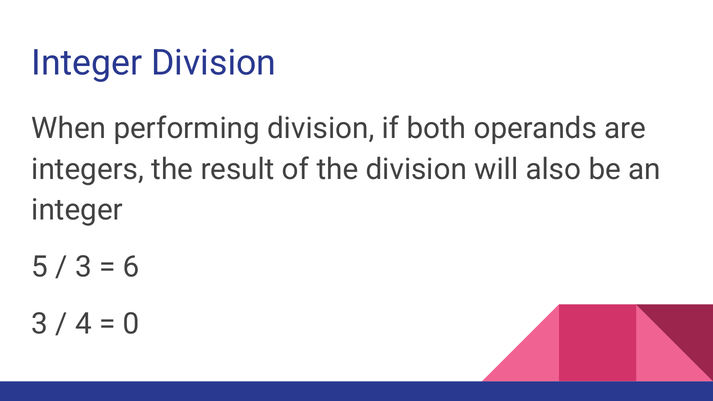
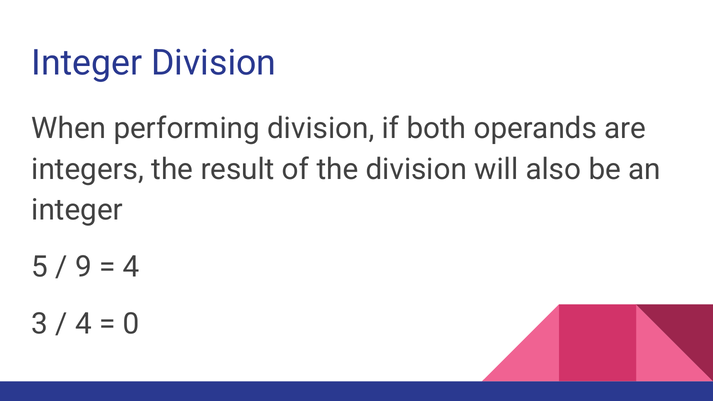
3: 3 -> 9 (83, 267)
6: 6 -> 4 (131, 267)
